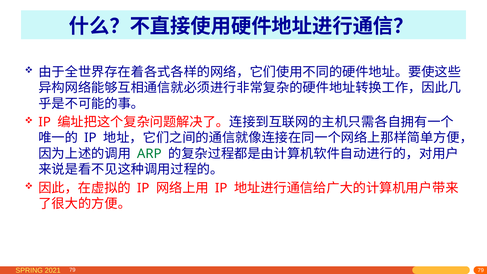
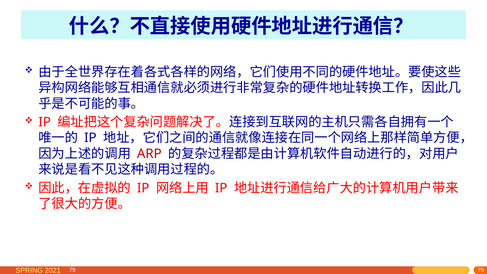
ARP colour: green -> red (149, 154)
